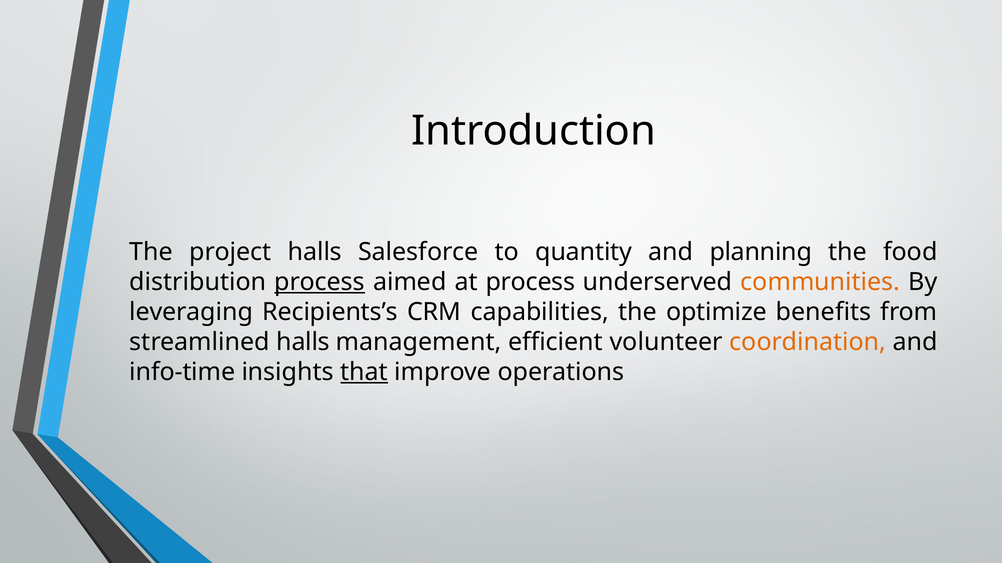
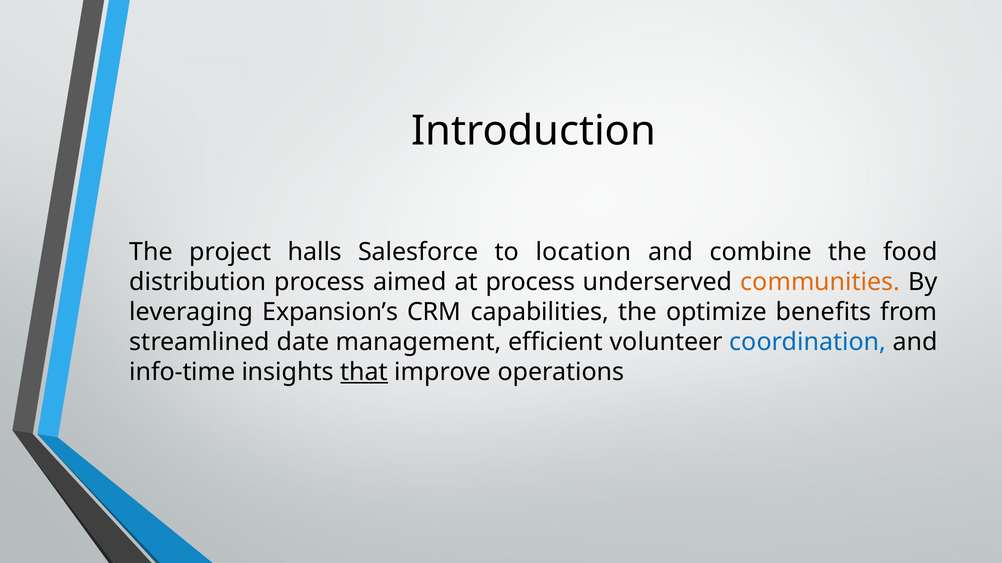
quantity: quantity -> location (584, 252)
planning: planning -> combine (761, 252)
process underline: present -> none (320, 282)
Recipients’s: Recipients’s -> Expansion’s (330, 312)
streamlined halls: halls -> date (303, 342)
coordination colour: orange -> blue (808, 342)
